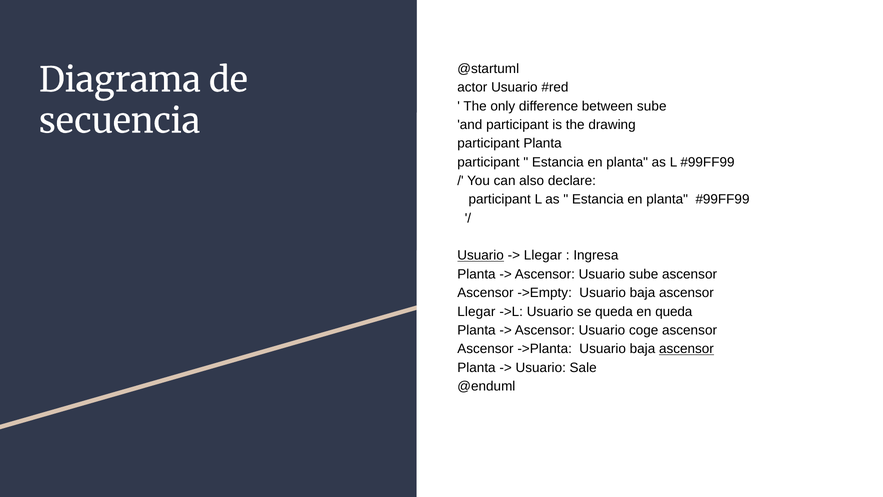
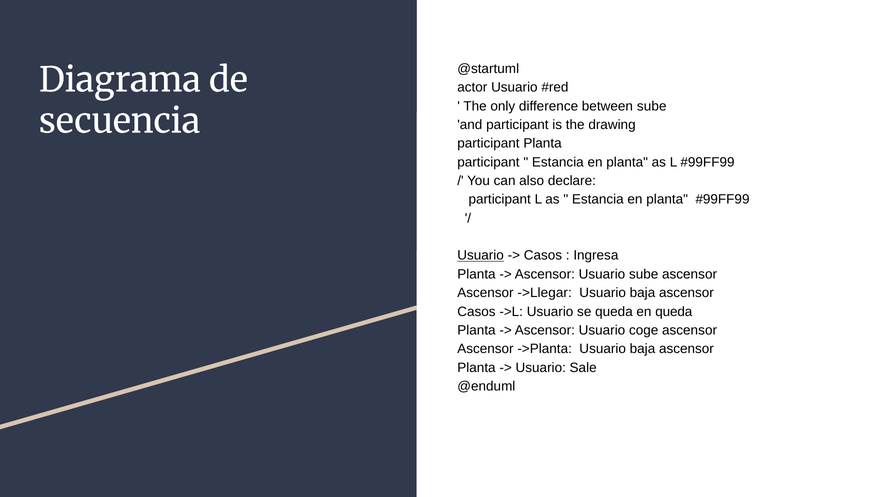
Llegar: Llegar -> Casos (543, 255)
->Empty: ->Empty -> ->Llegar (545, 293)
Llegar: Llegar -> Casos (476, 311)
ascensor underline: present -> none (686, 349)
